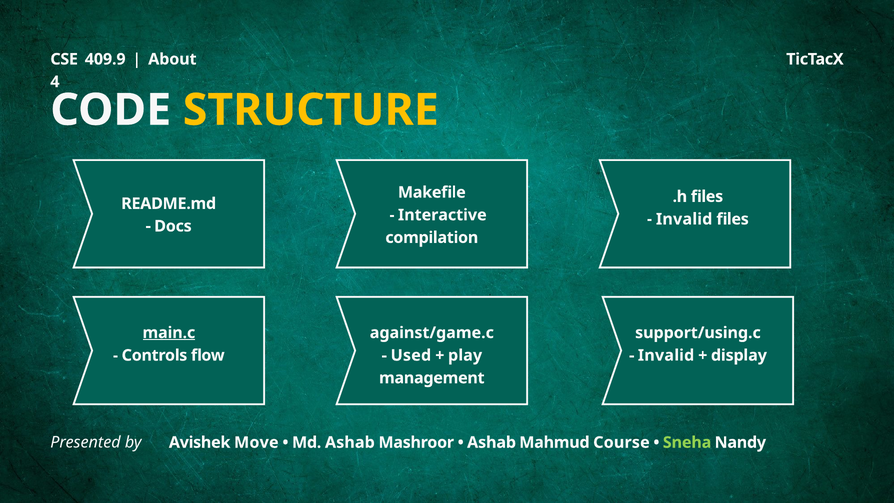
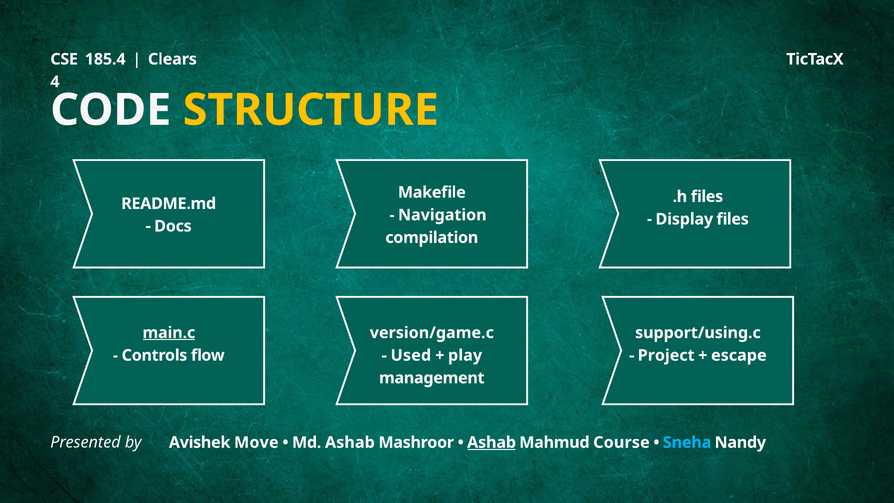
409.9: 409.9 -> 185.4 (105, 59)
About: About -> Clears (172, 59)
Interactive: Interactive -> Navigation (442, 215)
Invalid: Invalid -> Display (684, 219)
against/game.c: against/game.c -> version/game.c (432, 333)
Invalid: Invalid -> Project (666, 355)
display: display -> escape (739, 355)
Ashab underline: none -> present (492, 442)
Sneha colour: light green -> light blue (687, 442)
